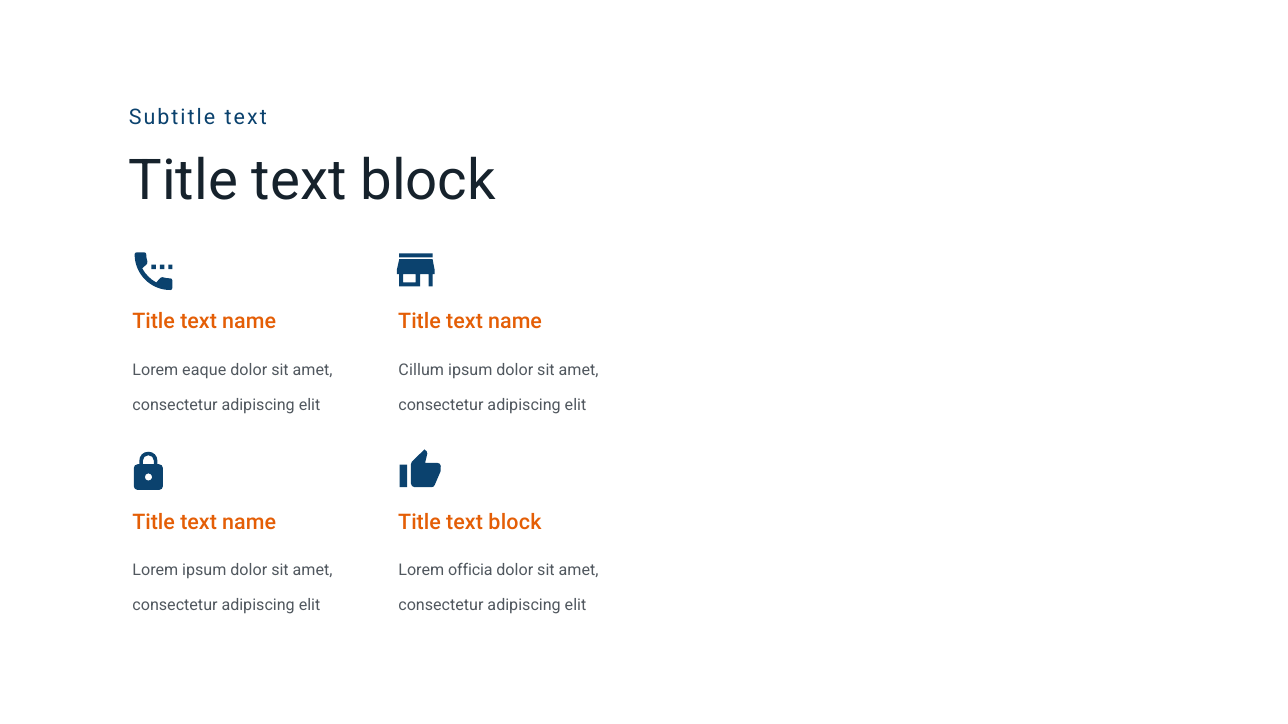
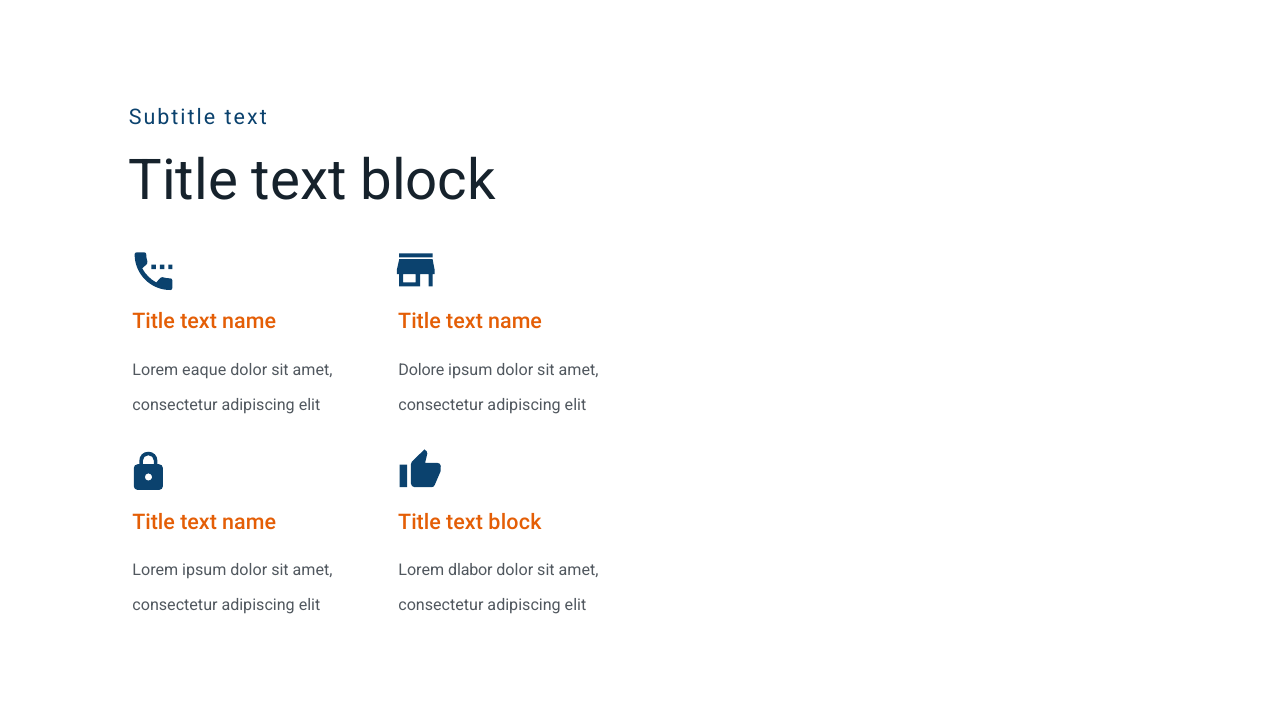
Cillum: Cillum -> Dolore (421, 370)
officia: officia -> dlabor (470, 571)
